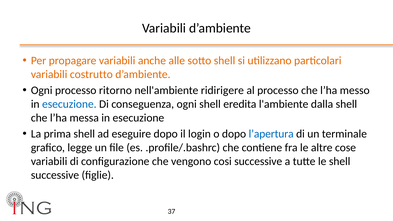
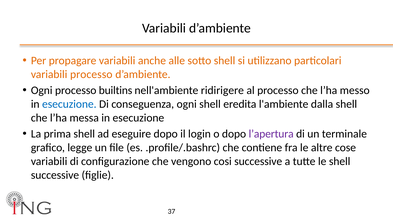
variabili costrutto: costrutto -> processo (91, 74)
ritorno: ritorno -> builtins (116, 90)
l’apertura colour: blue -> purple (271, 134)
